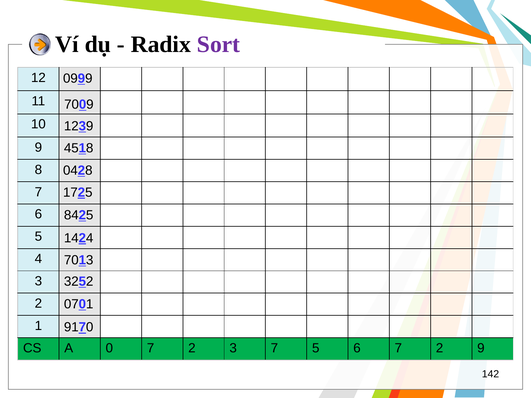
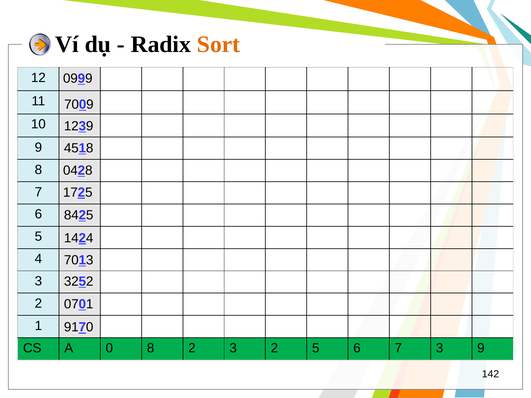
Sort colour: purple -> orange (219, 45)
0 7: 7 -> 8 (151, 348)
2 3 7: 7 -> 2 (274, 348)
6 7 2: 2 -> 3 (440, 348)
